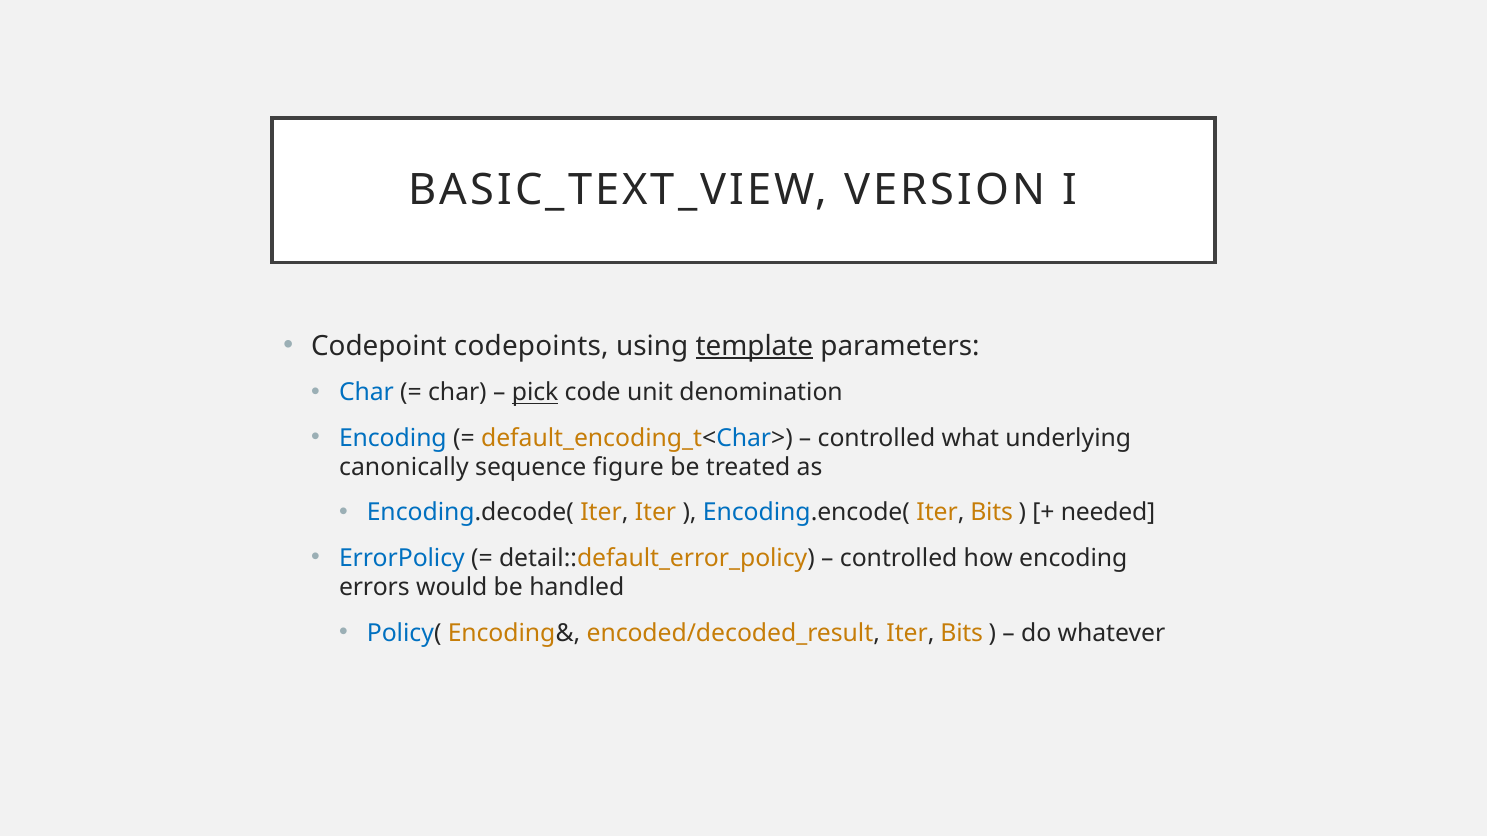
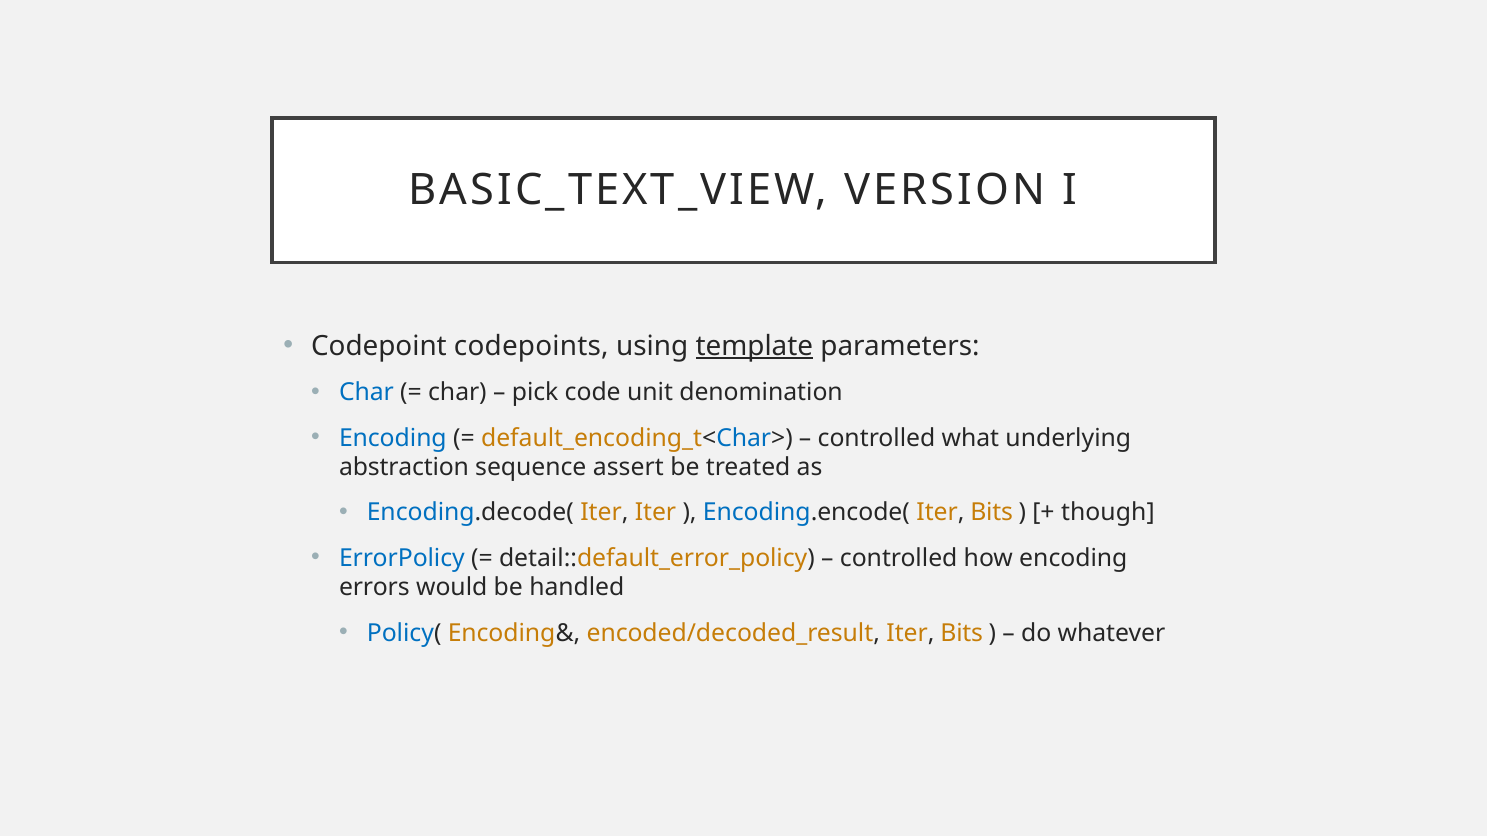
pick underline: present -> none (535, 393)
canonically: canonically -> abstraction (404, 468)
figure: figure -> assert (628, 468)
needed: needed -> though (1108, 513)
